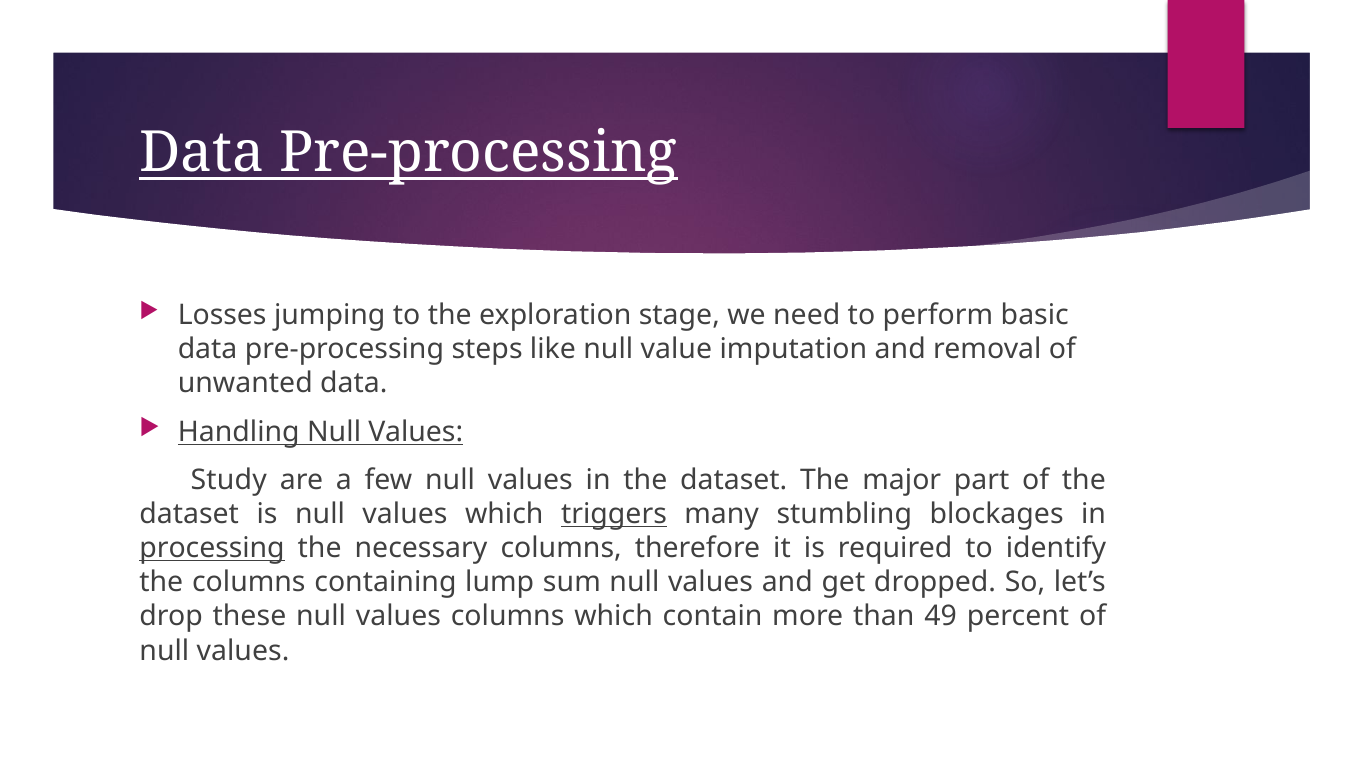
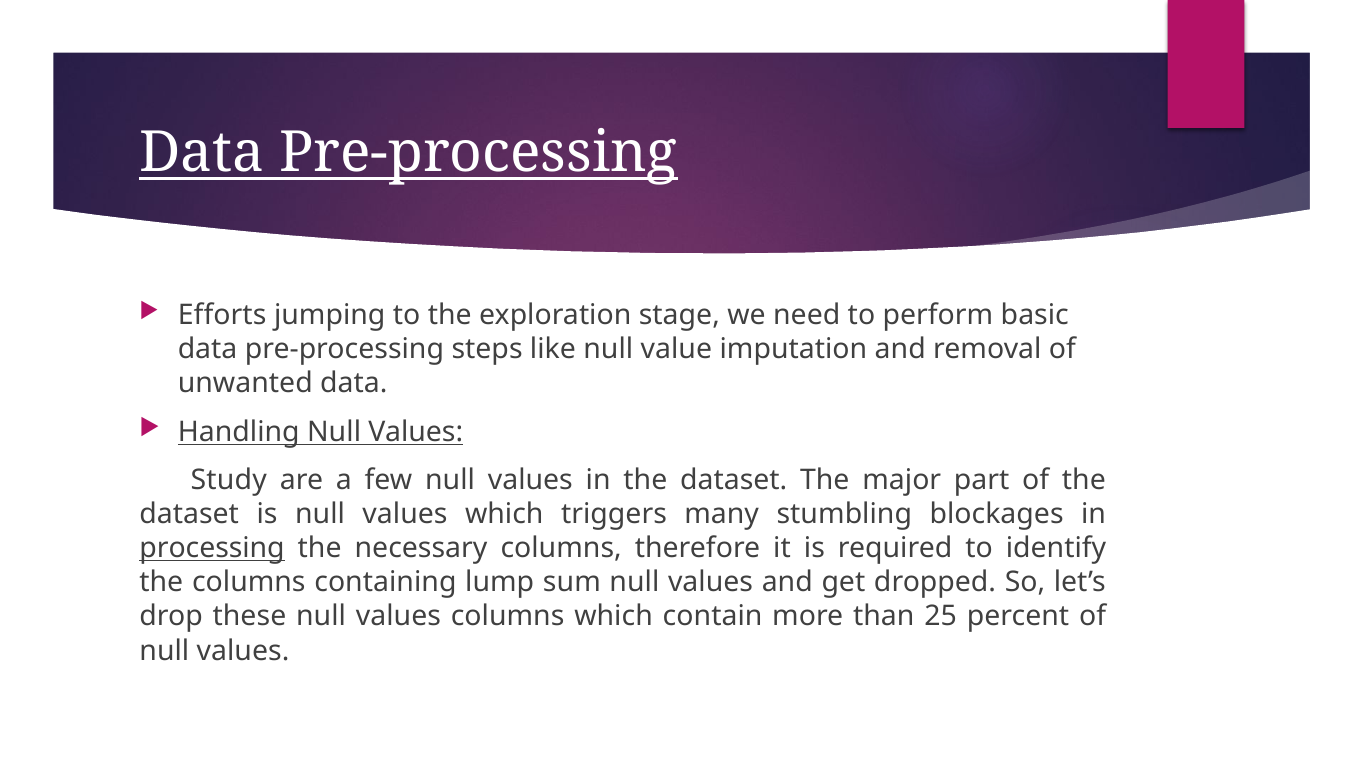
Losses: Losses -> Efforts (222, 315)
triggers underline: present -> none (614, 514)
49: 49 -> 25 (941, 617)
